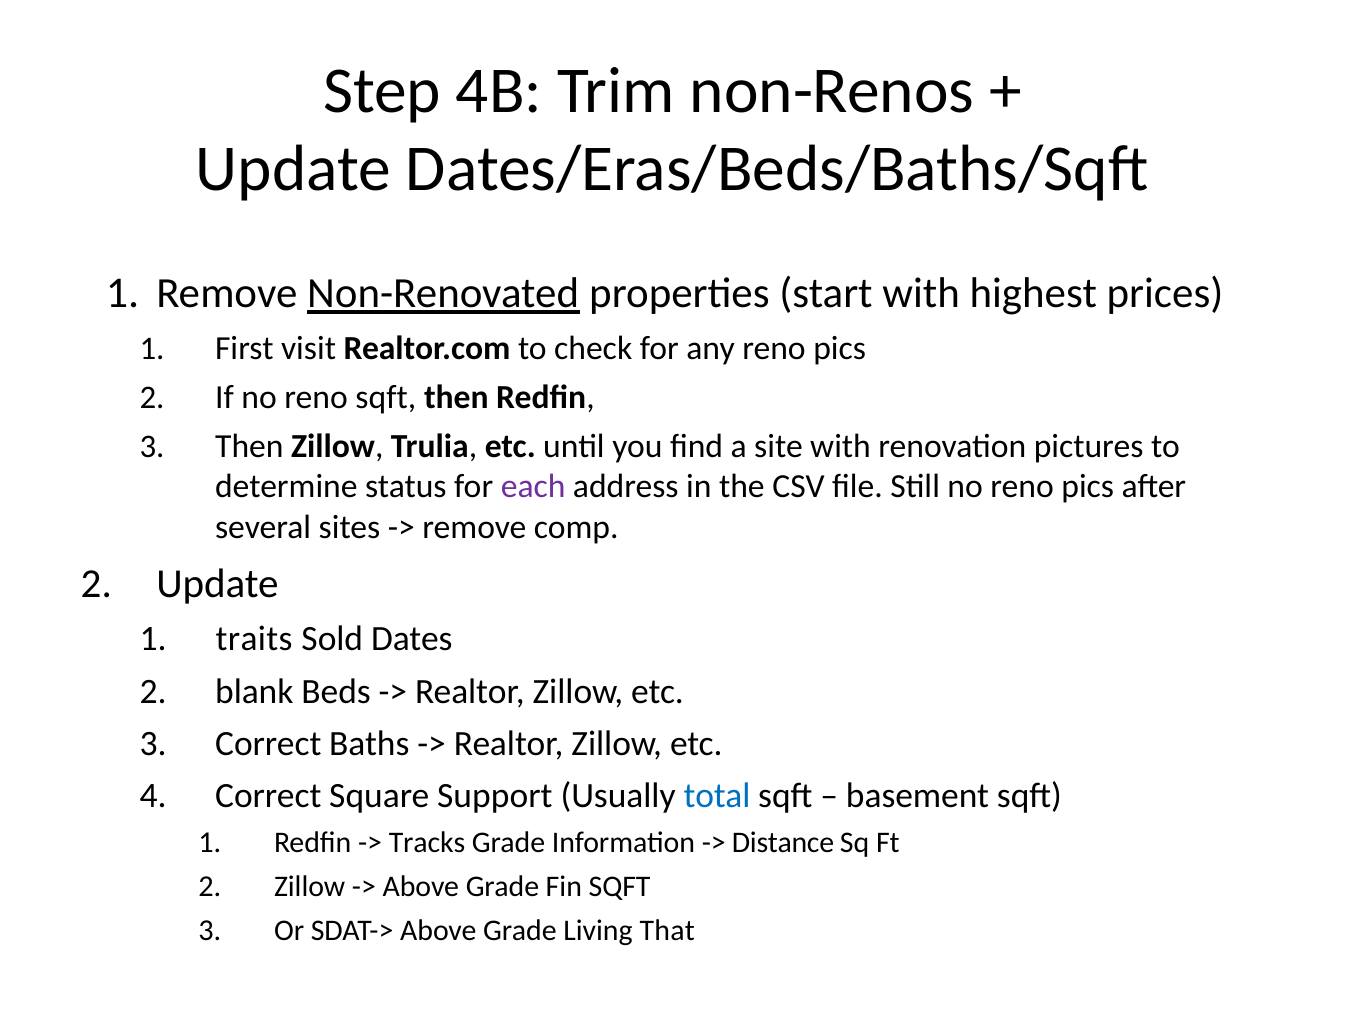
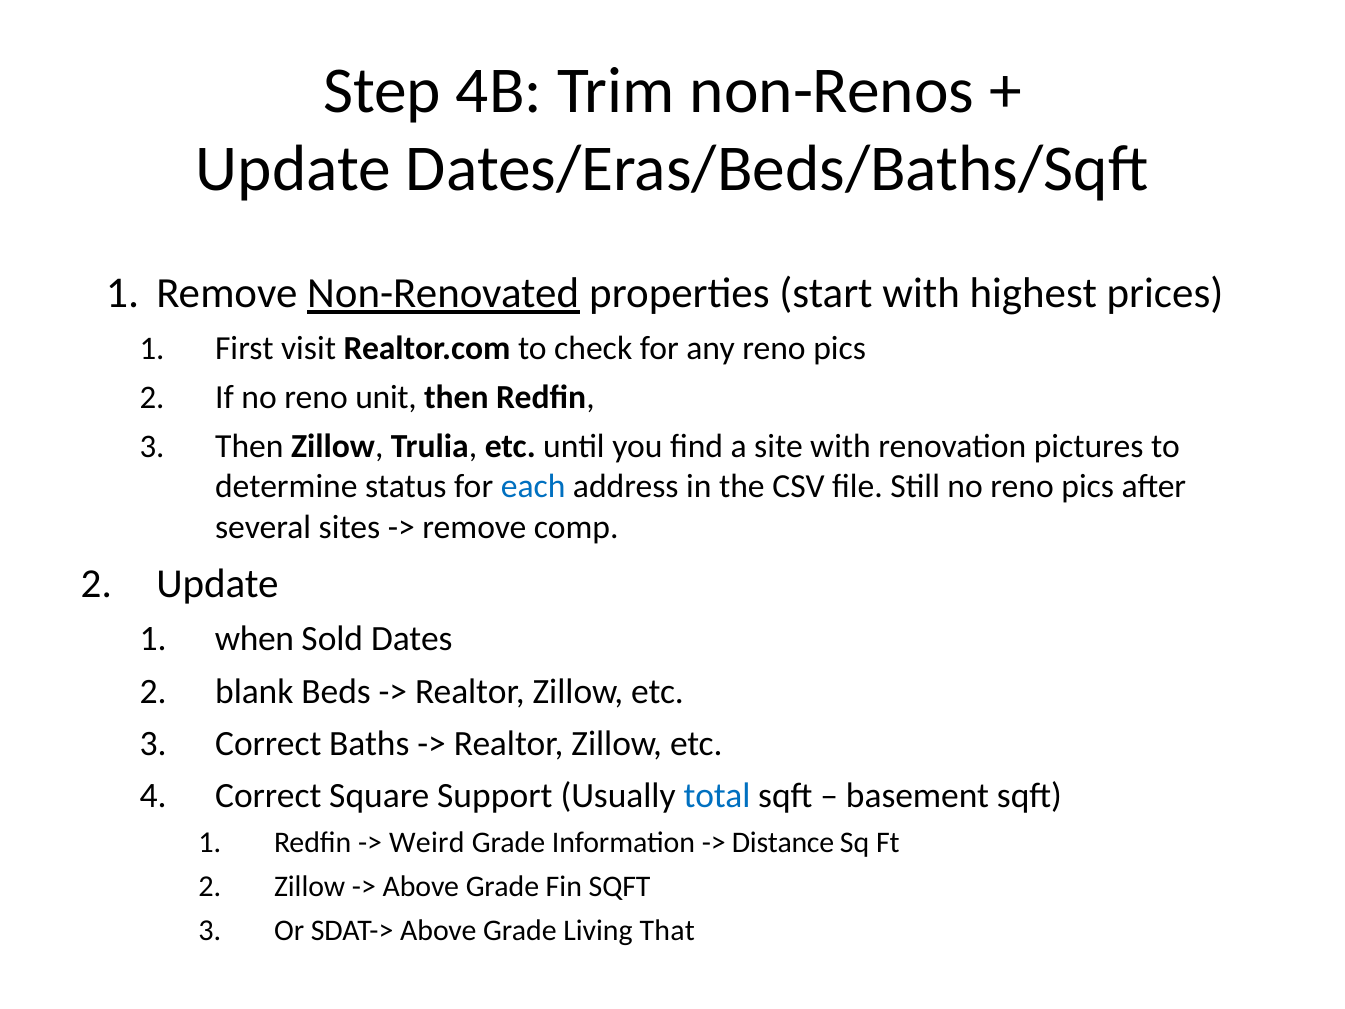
reno sqft: sqft -> unit (386, 397)
each colour: purple -> blue (533, 487)
traits: traits -> when (254, 639)
Tracks: Tracks -> Weird (427, 843)
